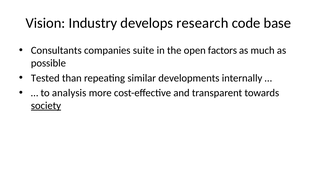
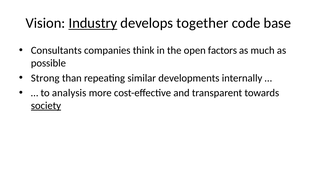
Industry underline: none -> present (93, 23)
research: research -> together (202, 23)
suite: suite -> think (144, 50)
Tested: Tested -> Strong (45, 78)
